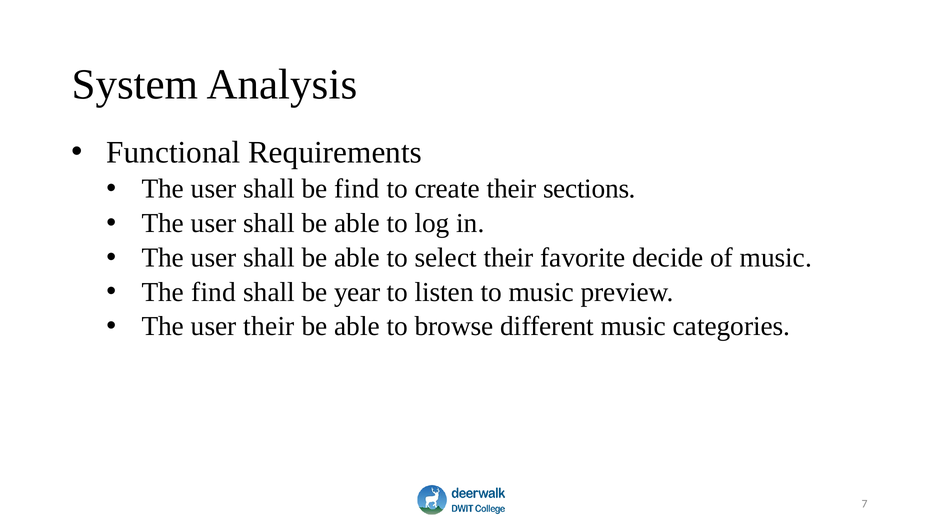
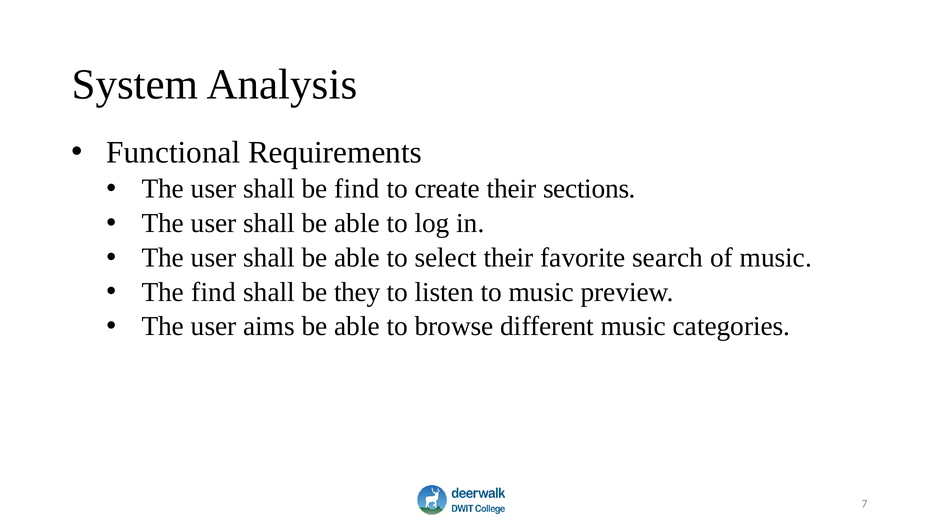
decide: decide -> search (668, 258)
year: year -> they (357, 292)
user their: their -> aims (269, 326)
